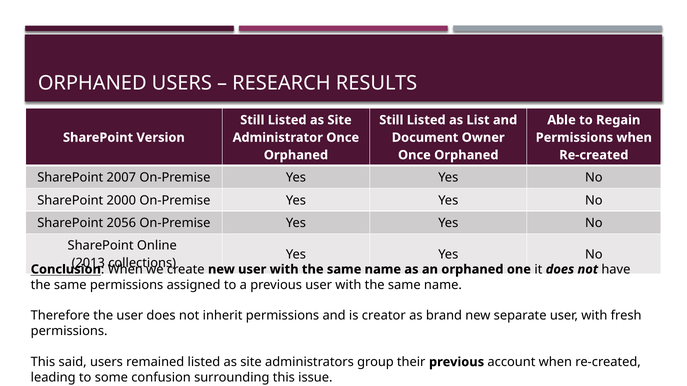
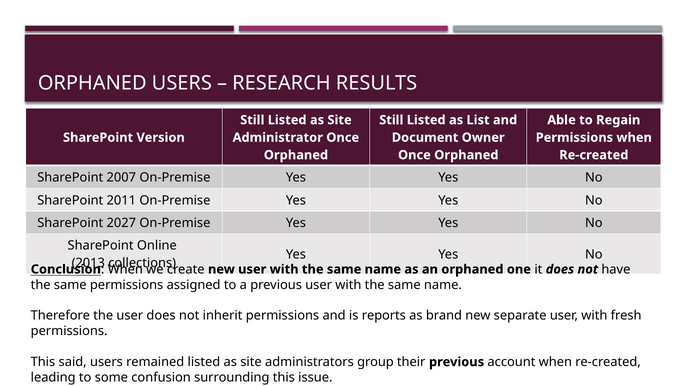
2000: 2000 -> 2011 (121, 201)
2056: 2056 -> 2027 (121, 223)
creator: creator -> reports (384, 316)
